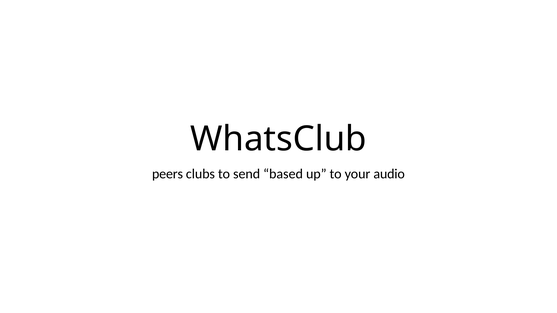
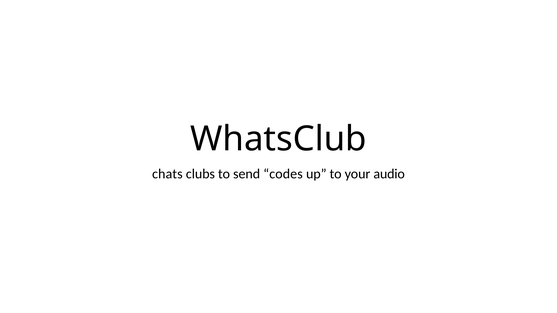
peers: peers -> chats (167, 174)
based: based -> codes (283, 174)
